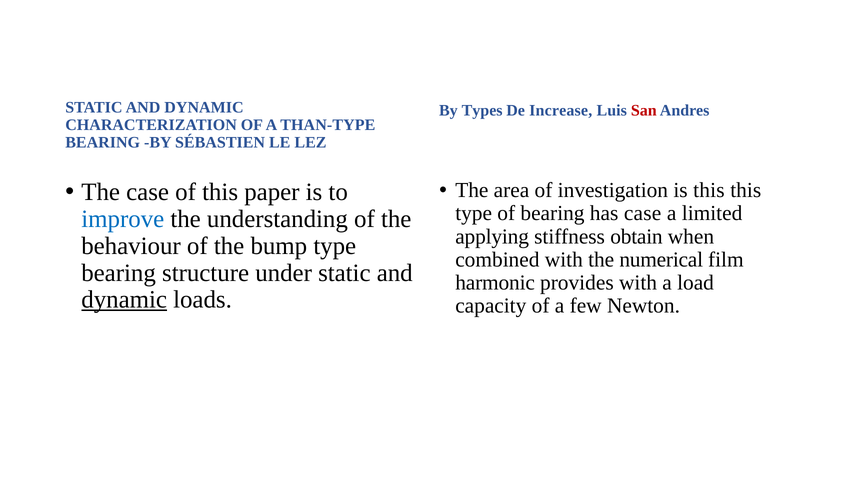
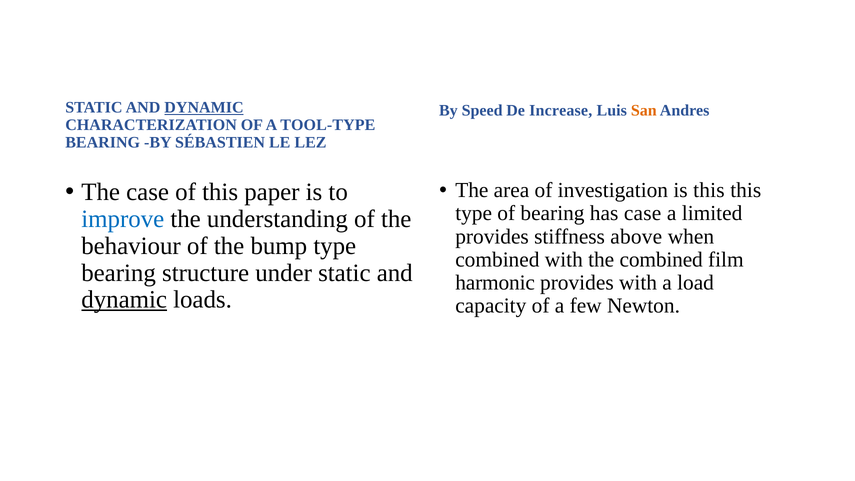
DYNAMIC underline: none -> present (204, 108)
Types: Types -> Speed (482, 110)
San colour: red -> orange (644, 110)
THAN-TYPE: THAN-TYPE -> TOOL-TYPE (328, 125)
applying: applying -> provides (492, 236)
obtain: obtain -> above (636, 236)
the numerical: numerical -> combined (661, 260)
